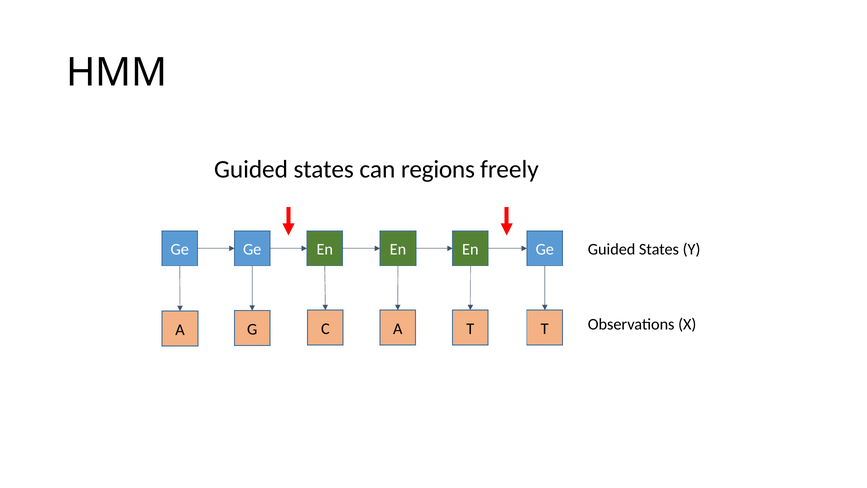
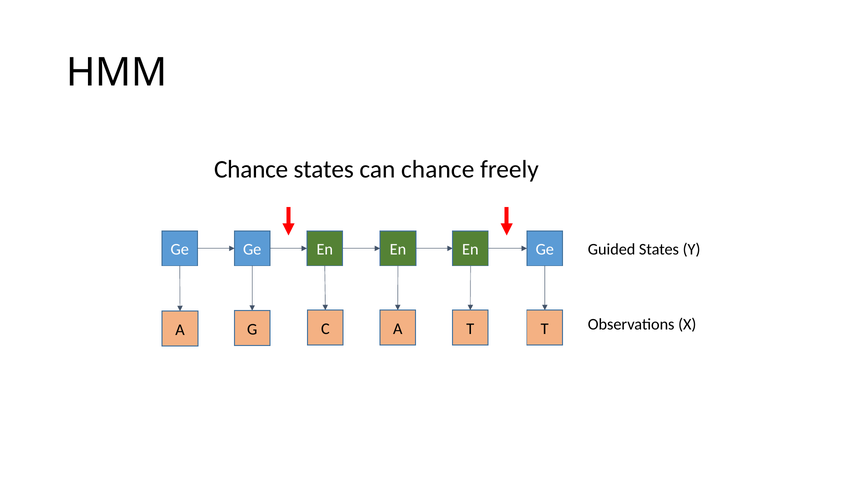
Guided: Guided -> Chance (251, 169)
can regions: regions -> chance (438, 169)
